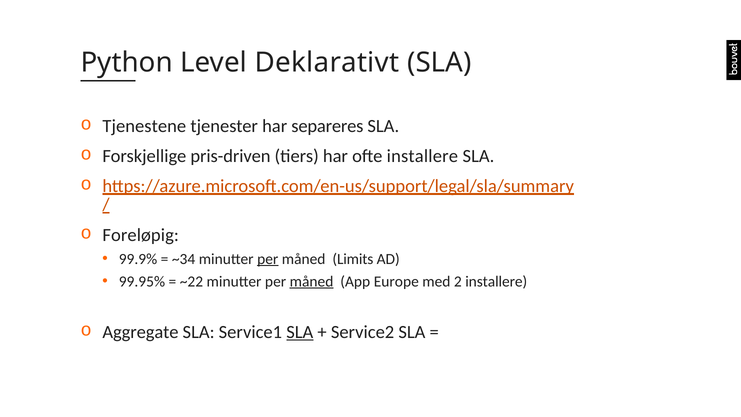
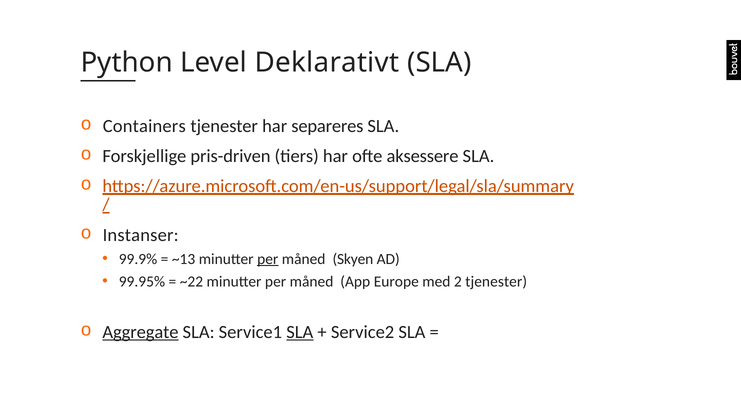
Tjenestene: Tjenestene -> Containers (144, 126)
ofte installere: installere -> aksessere (423, 156)
Foreløpig: Foreløpig -> Instanser (141, 235)
~34: ~34 -> ~13 (184, 259)
Limits: Limits -> Skyen (353, 259)
måned underline: present -> none (312, 281)
2 installere: installere -> tjenester (496, 281)
Aggregate underline: none -> present (140, 332)
